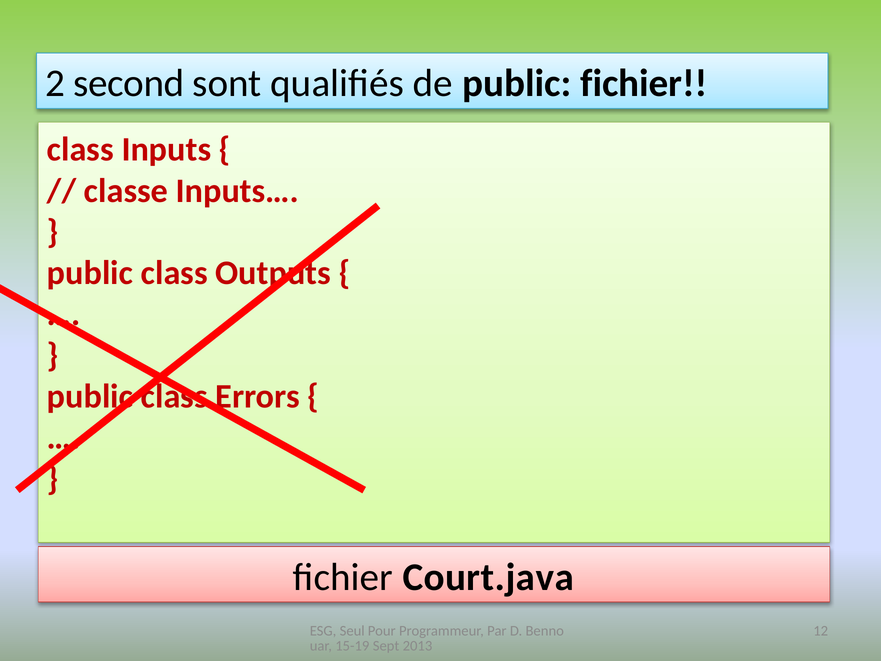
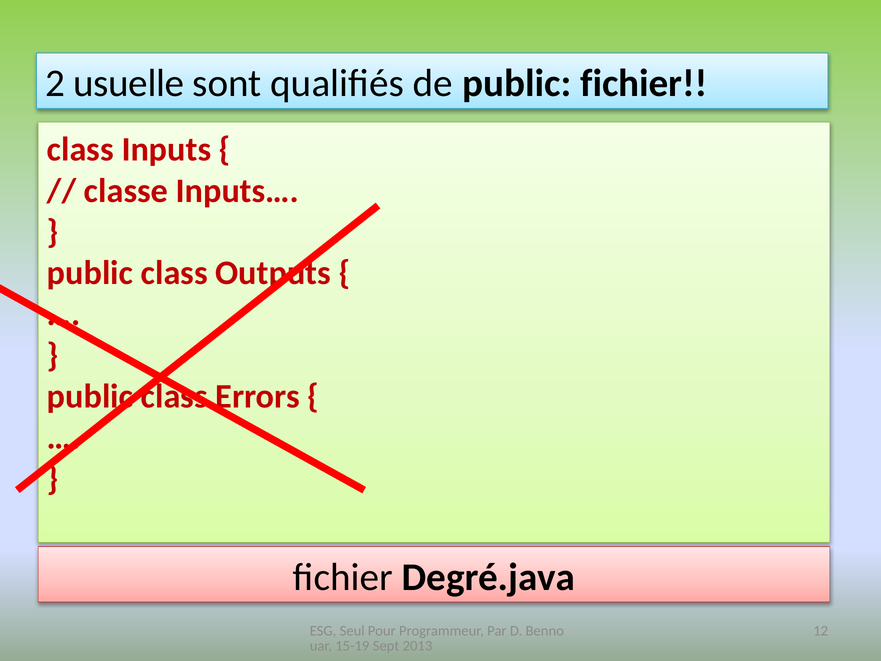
second: second -> usuelle (129, 83)
Court.java: Court.java -> Degré.java (488, 577)
